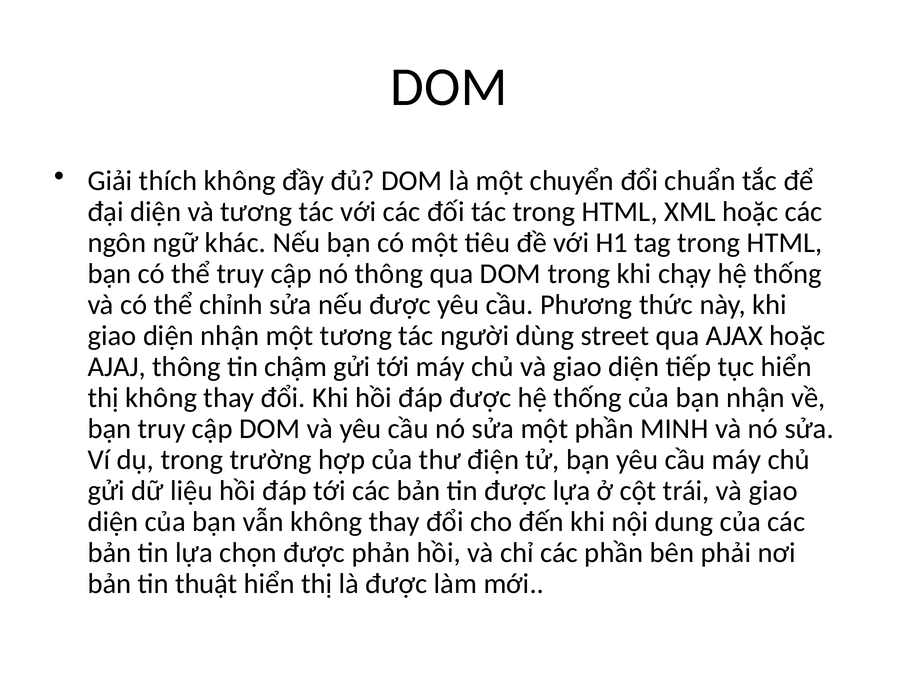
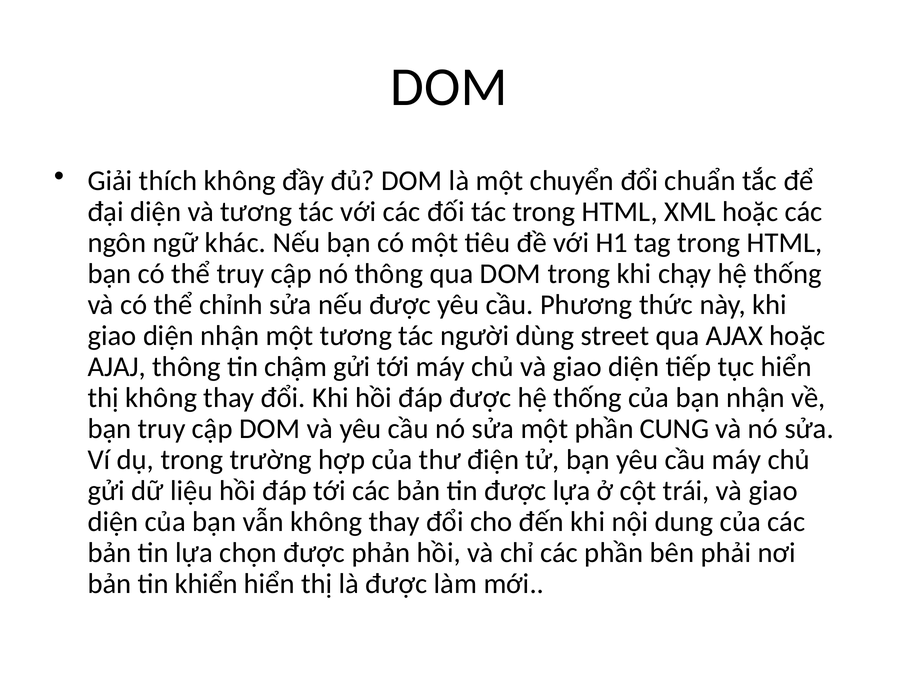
MINH: MINH -> CUNG (674, 429)
thuật: thuật -> khiển (206, 583)
